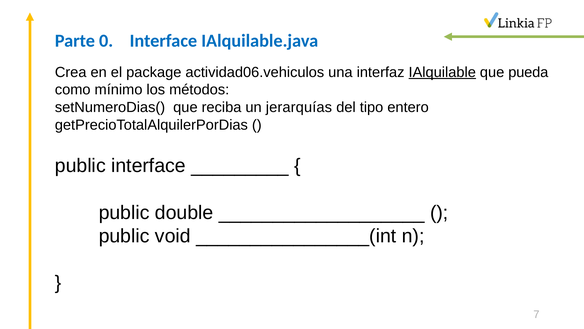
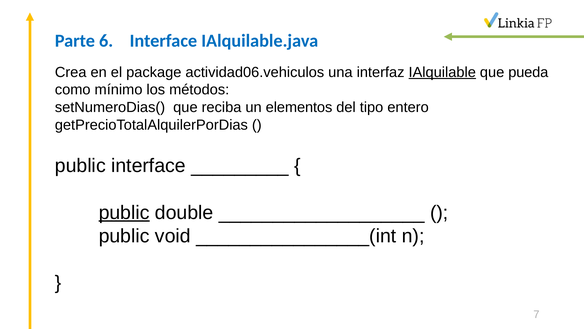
0: 0 -> 6 (106, 41)
jerarquías: jerarquías -> elementos (299, 107)
public underline: none -> present (124, 212)
